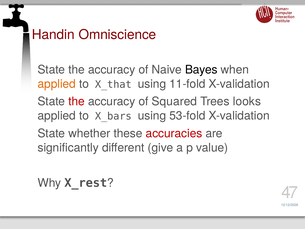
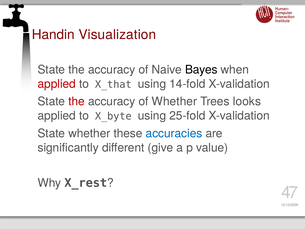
Omniscience: Omniscience -> Visualization (117, 35)
applied colour: orange -> red (57, 84)
11-fold: 11-fold -> 14-fold (187, 84)
of Squared: Squared -> Whether (174, 101)
X_bars: X_bars -> X_byte (113, 116)
53-fold: 53-fold -> 25-fold (187, 116)
accuracies colour: red -> blue (174, 133)
